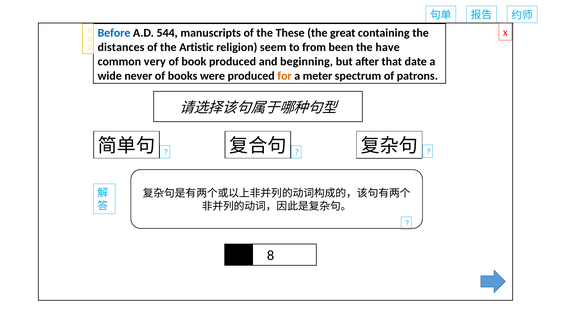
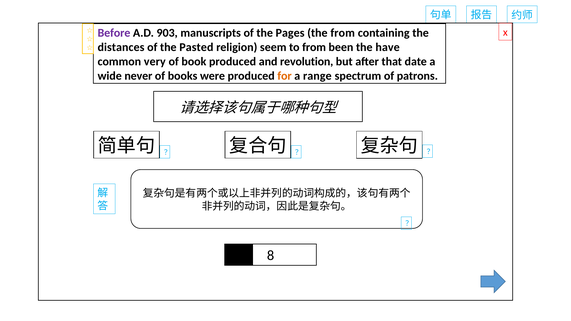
Before colour: blue -> purple (114, 33)
544: 544 -> 903 (167, 33)
These: These -> Pages (290, 33)
the great: great -> from (343, 33)
Artistic: Artistic -> Pasted (196, 47)
beginning: beginning -> revolution (307, 62)
meter: meter -> range (317, 76)
